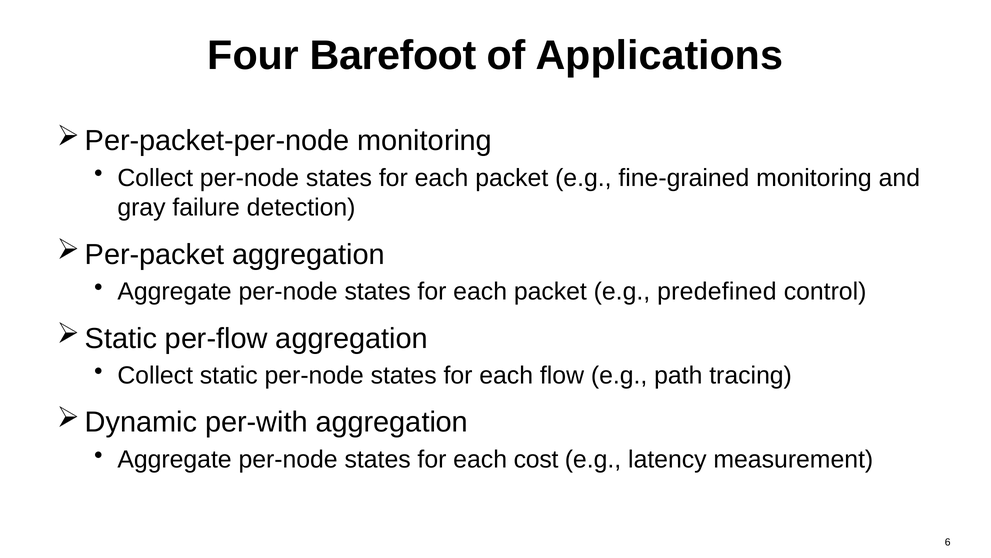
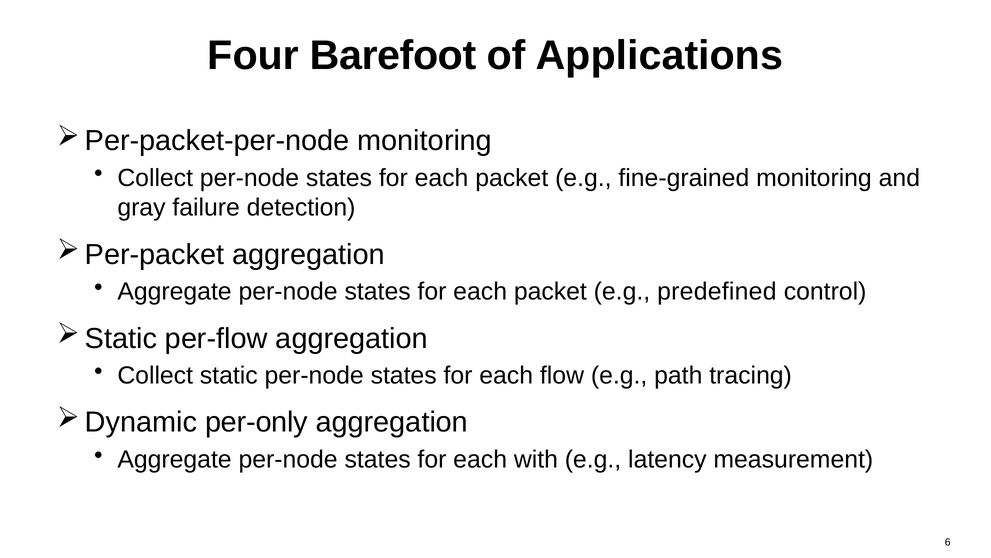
per-with: per-with -> per-only (257, 422)
cost: cost -> with (536, 459)
